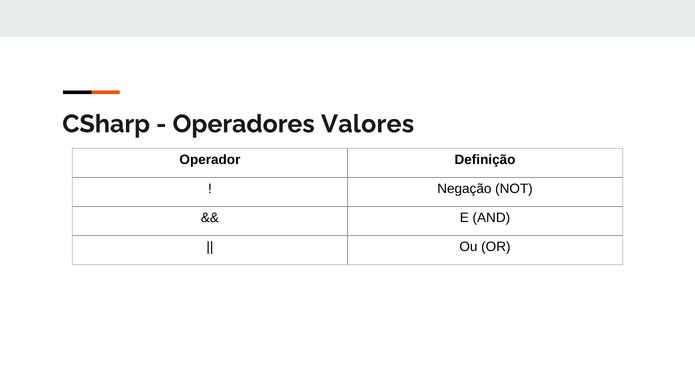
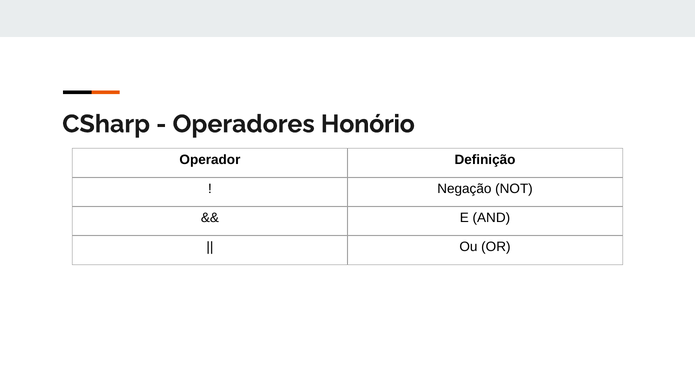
Valores: Valores -> Honório (368, 124)
